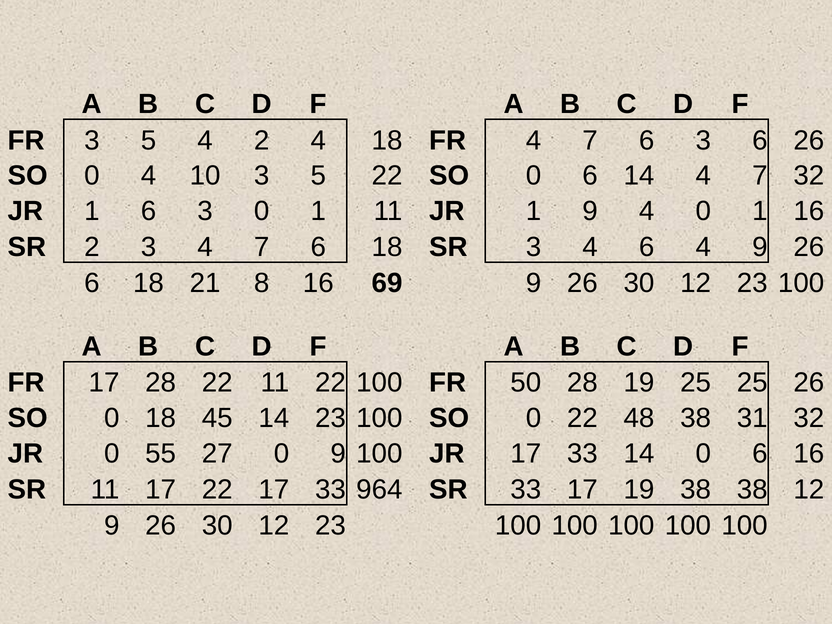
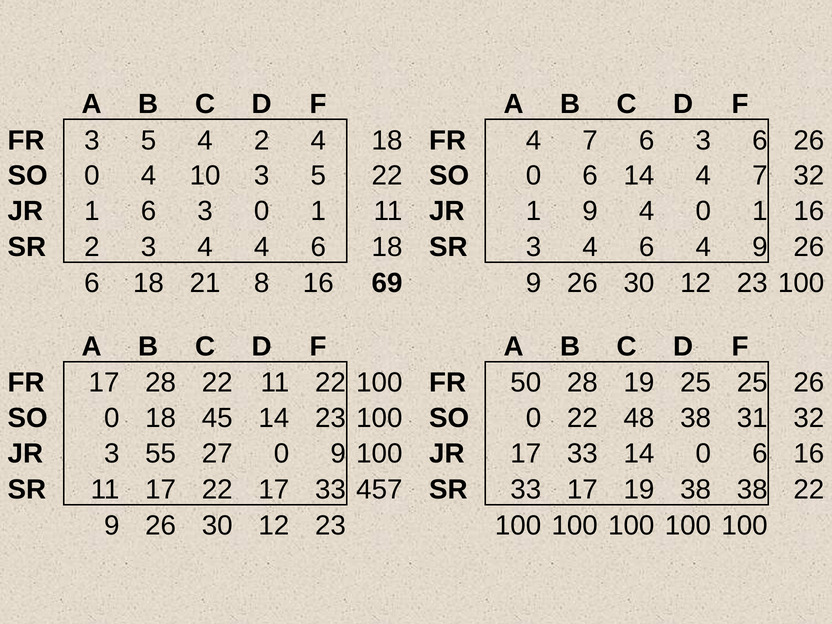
3 4 7: 7 -> 4 (262, 247)
JR 0: 0 -> 3 (112, 454)
964: 964 -> 457 (379, 490)
38 12: 12 -> 22 (809, 490)
